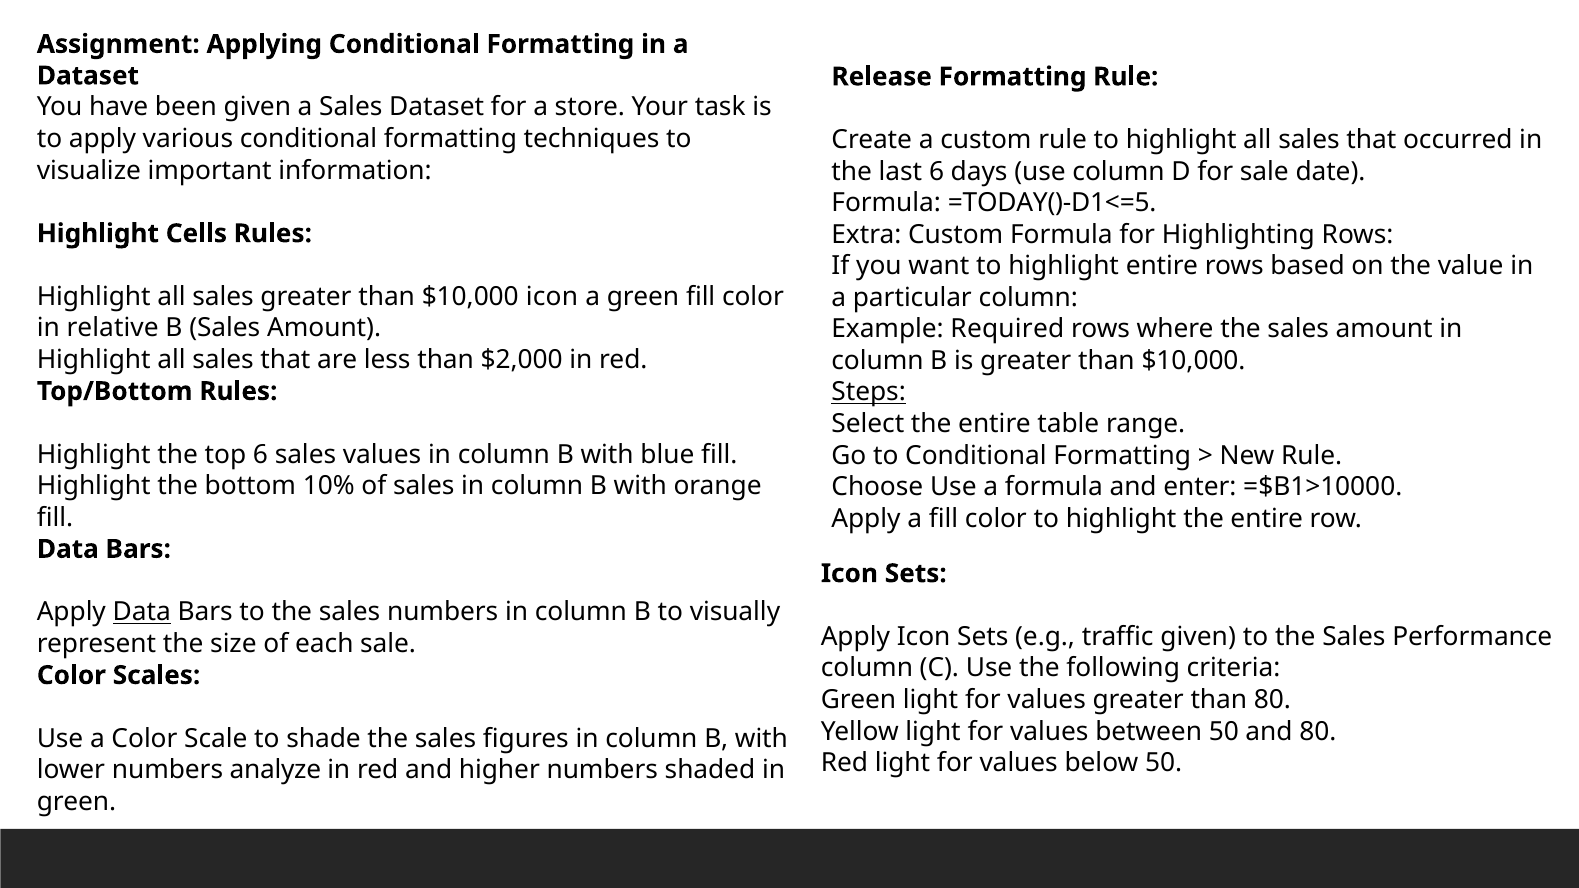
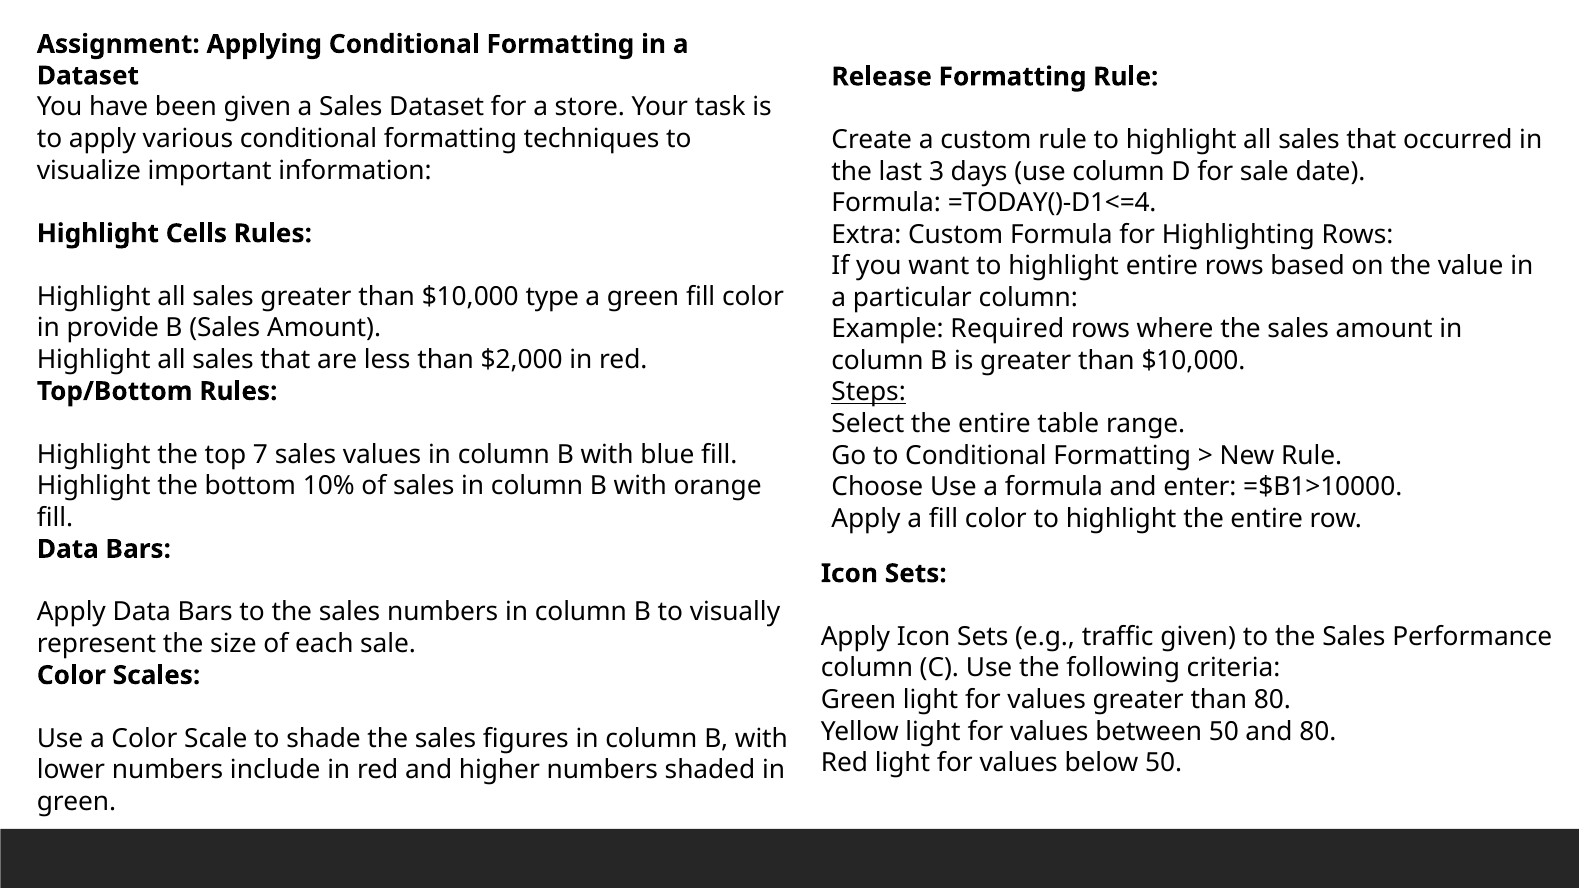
last 6: 6 -> 3 (937, 171)
=TODAY()-D1<=5: =TODAY()-D1<=5 -> =TODAY()-D1<=4 (1052, 203)
$10,000 icon: icon -> type (552, 297)
relative: relative -> provide (113, 328)
top 6: 6 -> 7 (260, 455)
Data underline: present -> none (142, 612)
analyze: analyze -> include (275, 770)
